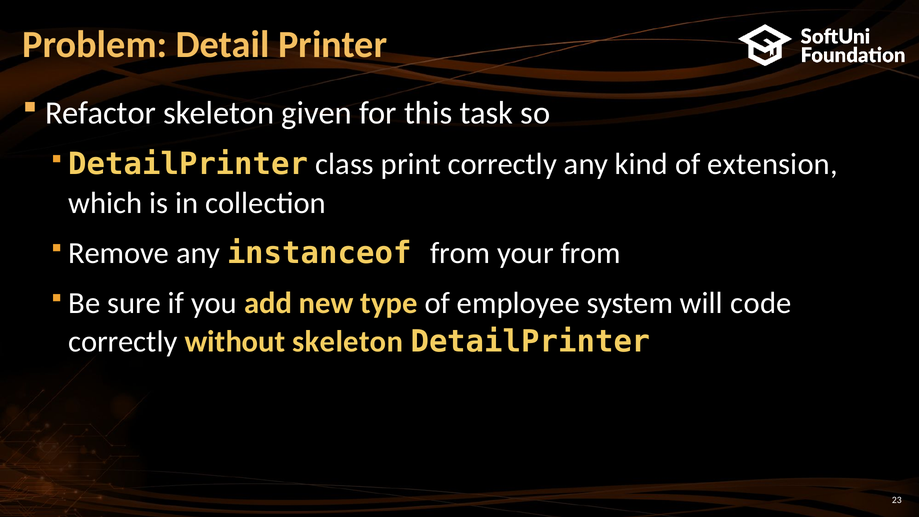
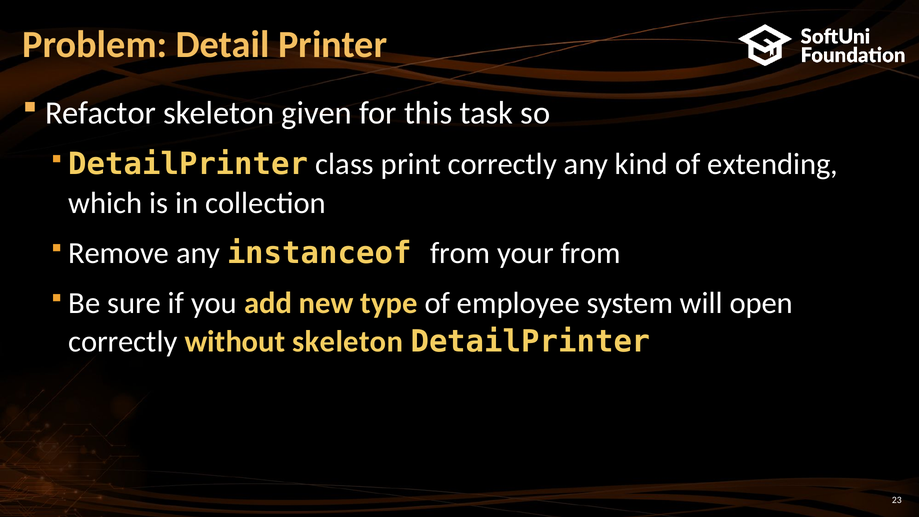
extension: extension -> extending (773, 164)
code: code -> open (761, 303)
